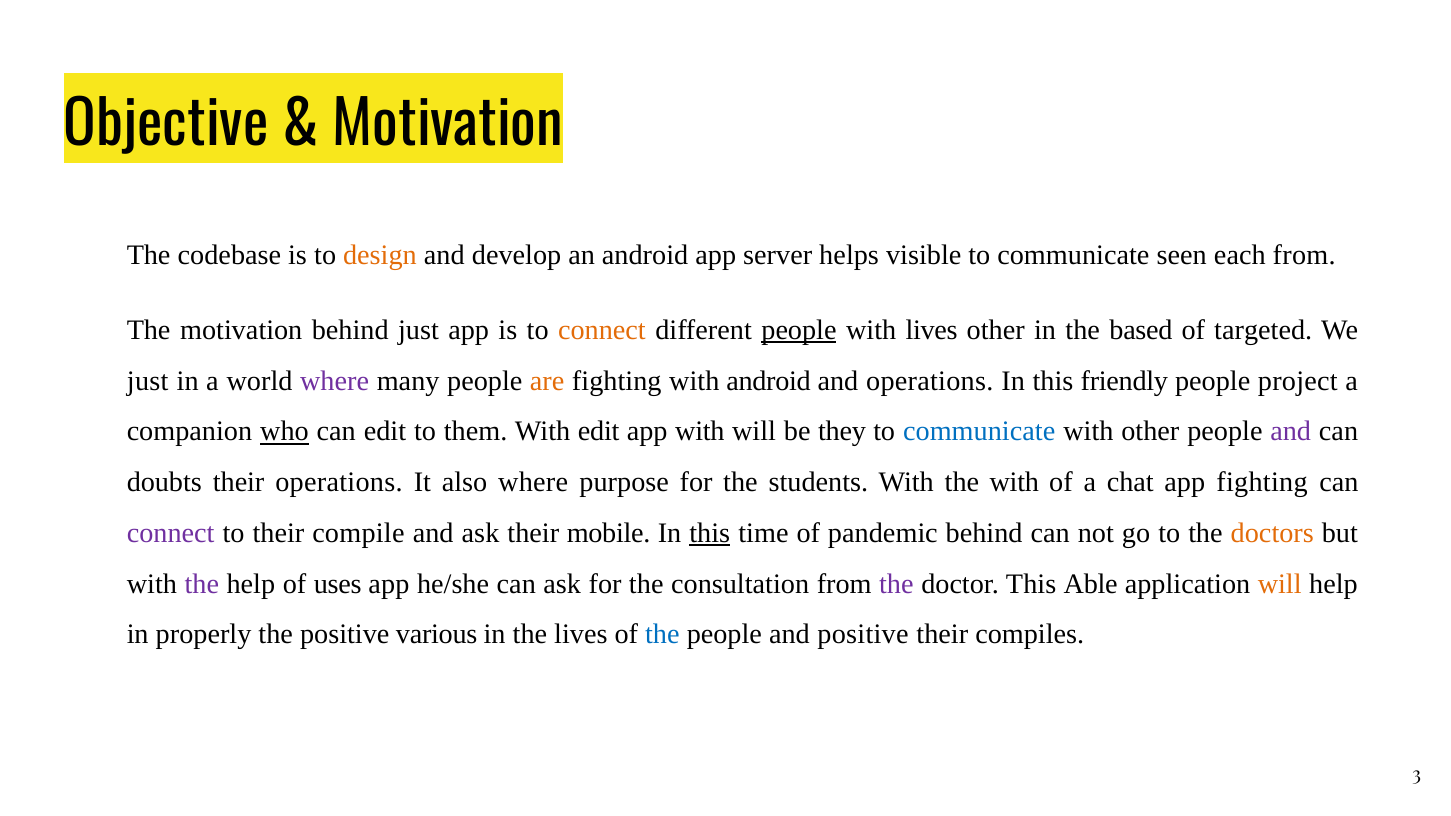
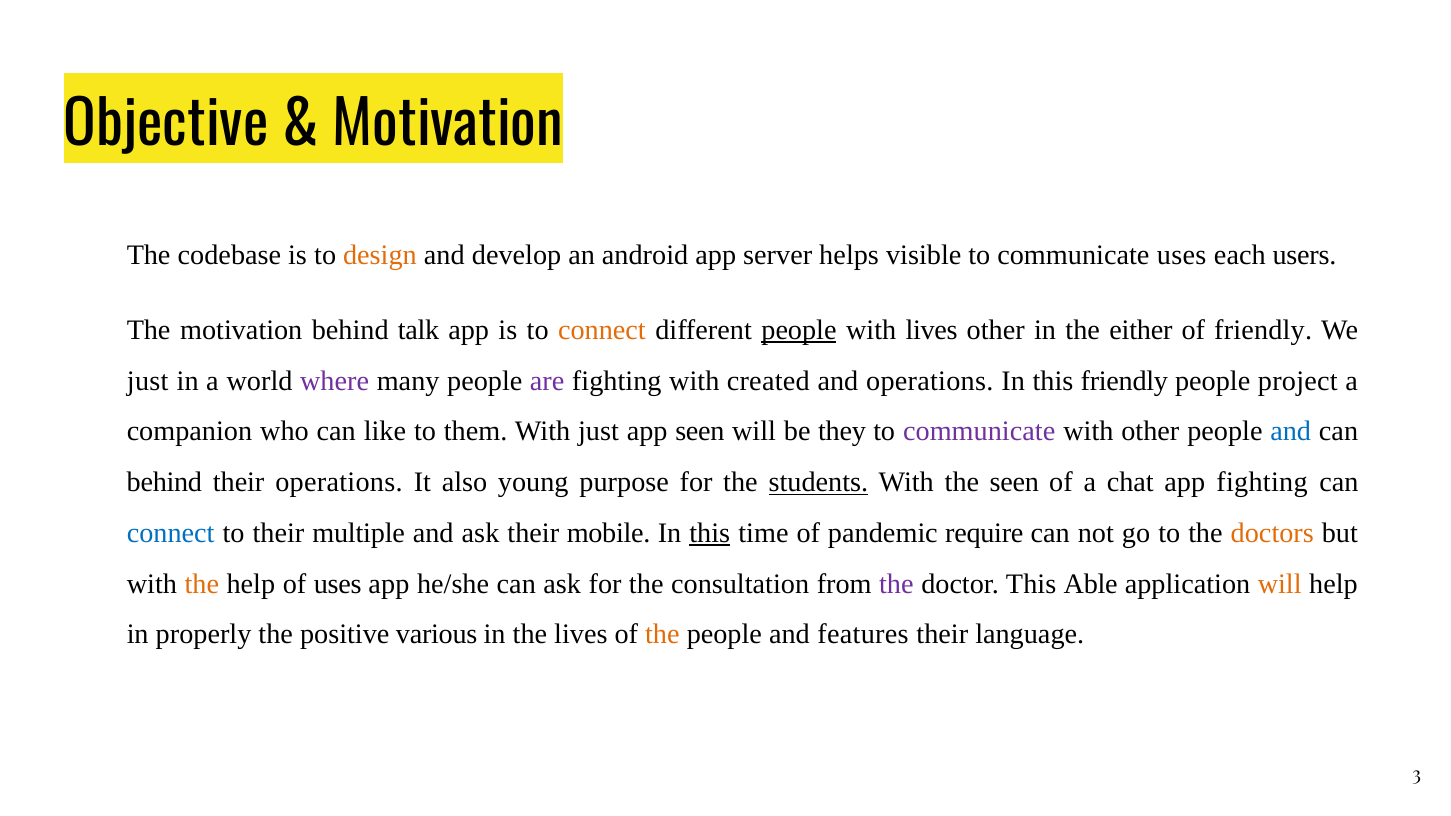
communicate seen: seen -> uses (1182, 255)
each from: from -> users (1305, 255)
behind just: just -> talk (419, 330)
based: based -> either (1141, 330)
of targeted: targeted -> friendly (1263, 330)
are colour: orange -> purple (547, 381)
with android: android -> created (768, 381)
who underline: present -> none (285, 432)
can edit: edit -> like (385, 432)
With edit: edit -> just (599, 432)
app with: with -> seen (700, 432)
communicate colour: blue -> purple (979, 432)
and colour: purple -> blue (1291, 432)
doubts: doubts -> behind (164, 482)
also where: where -> young (533, 482)
students underline: none -> present (818, 482)
the with: with -> seen (1014, 482)
connect colour: purple -> blue (171, 533)
compile: compile -> multiple (359, 533)
pandemic behind: behind -> require (984, 533)
the colour: purple -> orange (202, 584)
the colour: blue -> orange (662, 635)
and positive: positive -> features (863, 635)
compiles: compiles -> language (1030, 635)
